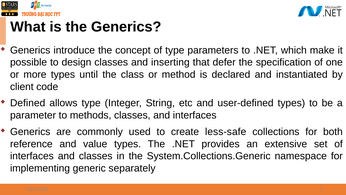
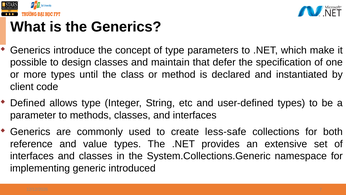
inserting: inserting -> maintain (170, 62)
separately: separately -> introduced (132, 168)
